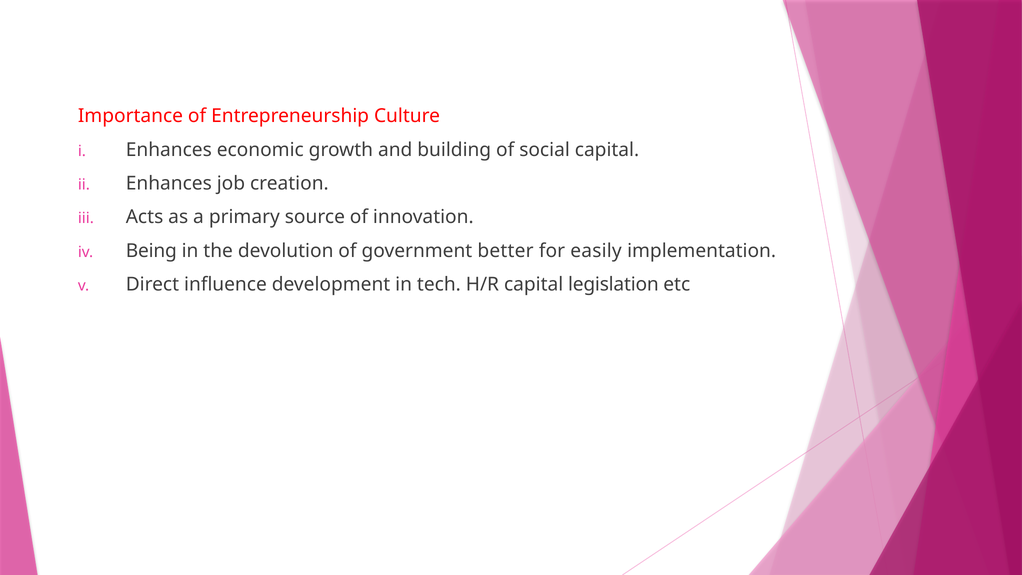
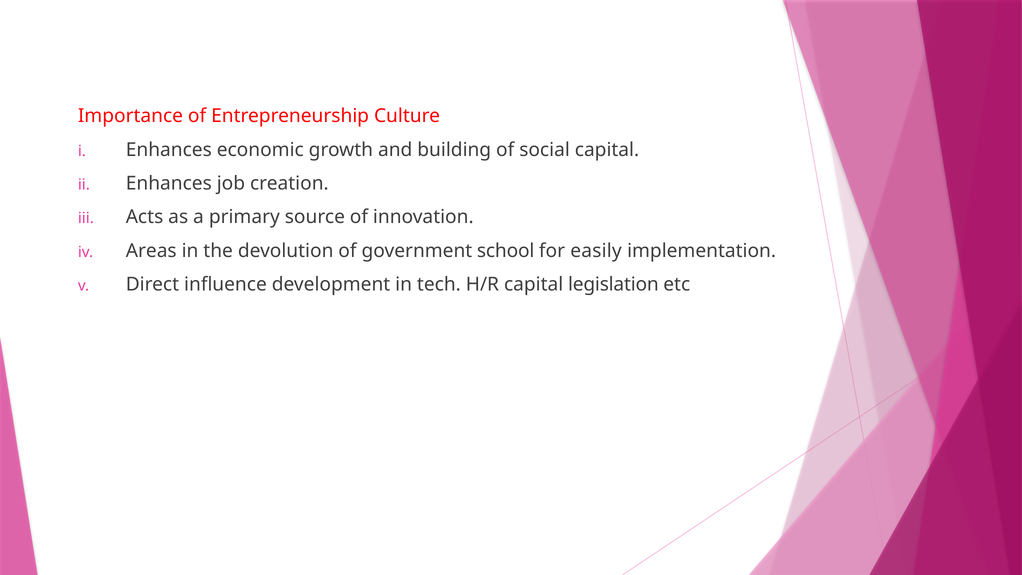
Being: Being -> Areas (151, 251)
better: better -> school (506, 251)
